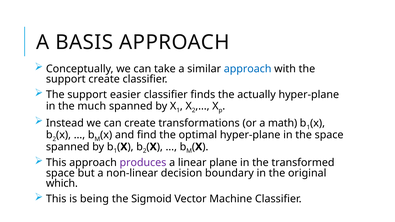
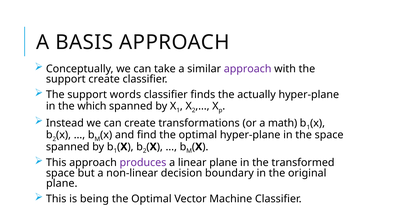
approach colour: blue -> purple (248, 69)
easier: easier -> words (125, 95)
much: much -> which (92, 106)
which: which -> plane (62, 184)
Sigmoid: Sigmoid -> Optimal (151, 199)
